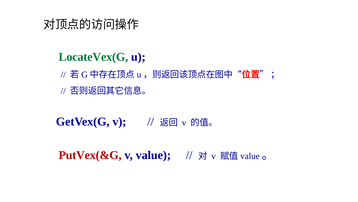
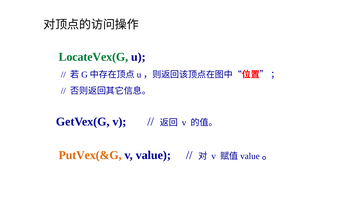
PutVex(&G colour: red -> orange (90, 155)
